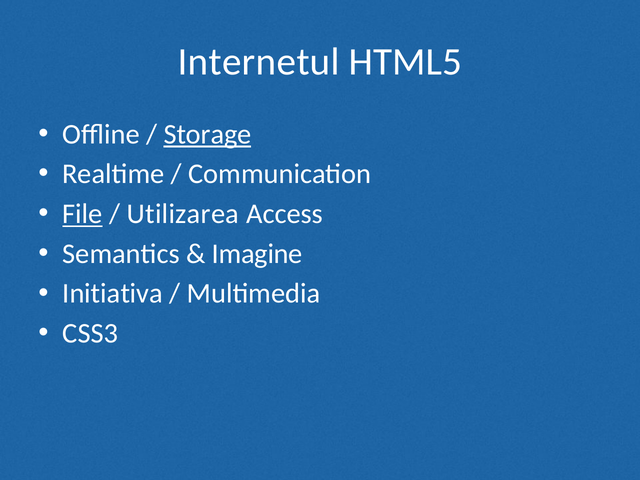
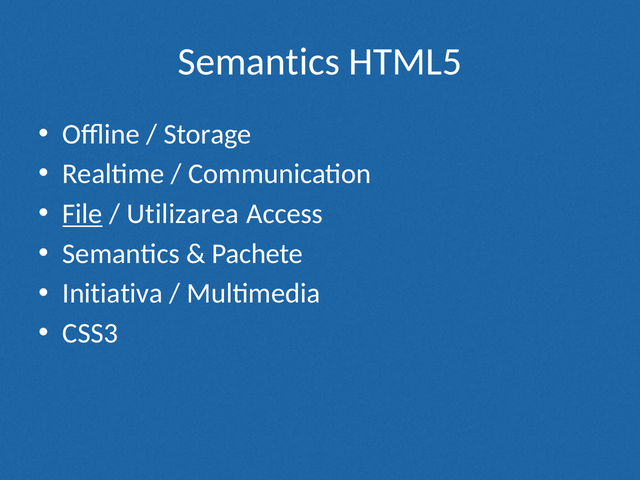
Internetul: Internetul -> Semantics (259, 62)
Storage underline: present -> none (208, 134)
Imagine: Imagine -> Pachete (257, 254)
